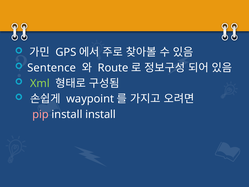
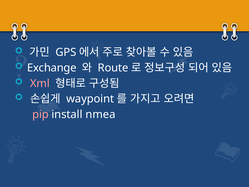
Sentence: Sentence -> Exchange (52, 68)
Xml colour: light green -> pink (40, 83)
install install: install -> nmea (100, 114)
